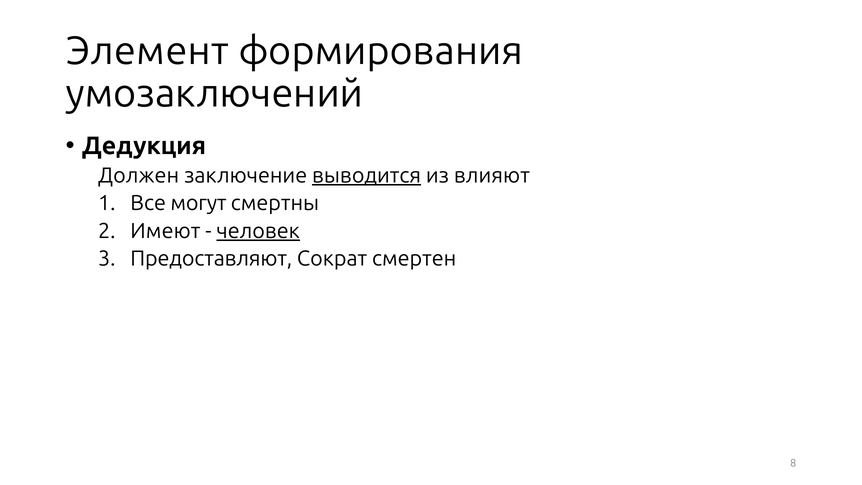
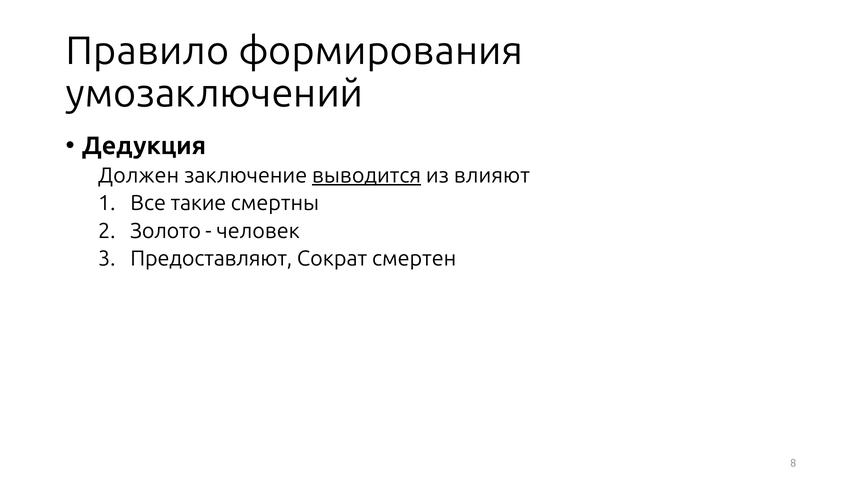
Элемент: Элемент -> Правило (147, 51)
могут: могут -> такие (198, 203)
Имеют: Имеют -> Золото (166, 231)
человек underline: present -> none (258, 231)
